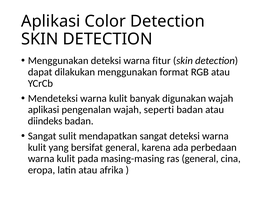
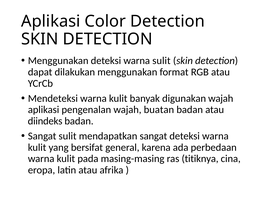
warna fitur: fitur -> sulit (161, 61)
seperti: seperti -> buatan (159, 110)
ras general: general -> titiknya (200, 159)
